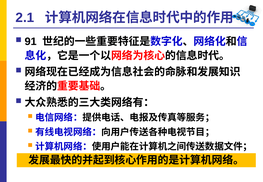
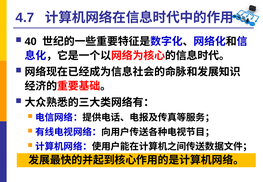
2.1: 2.1 -> 4.7 (25, 18)
91: 91 -> 40 (31, 42)
